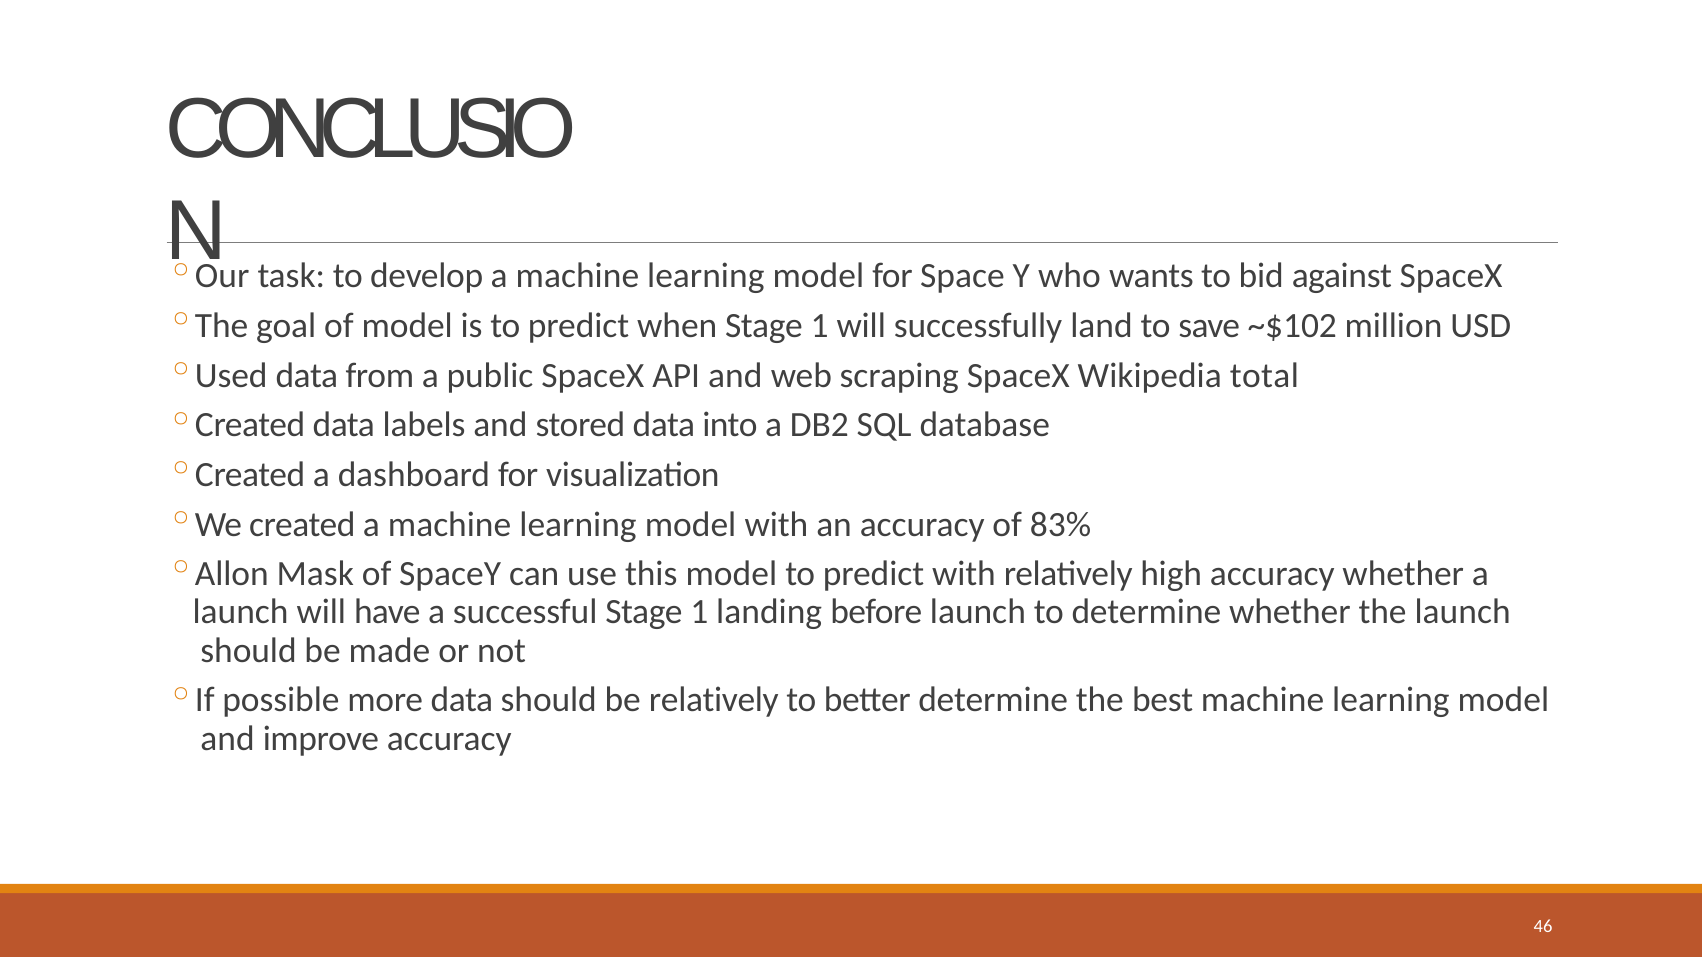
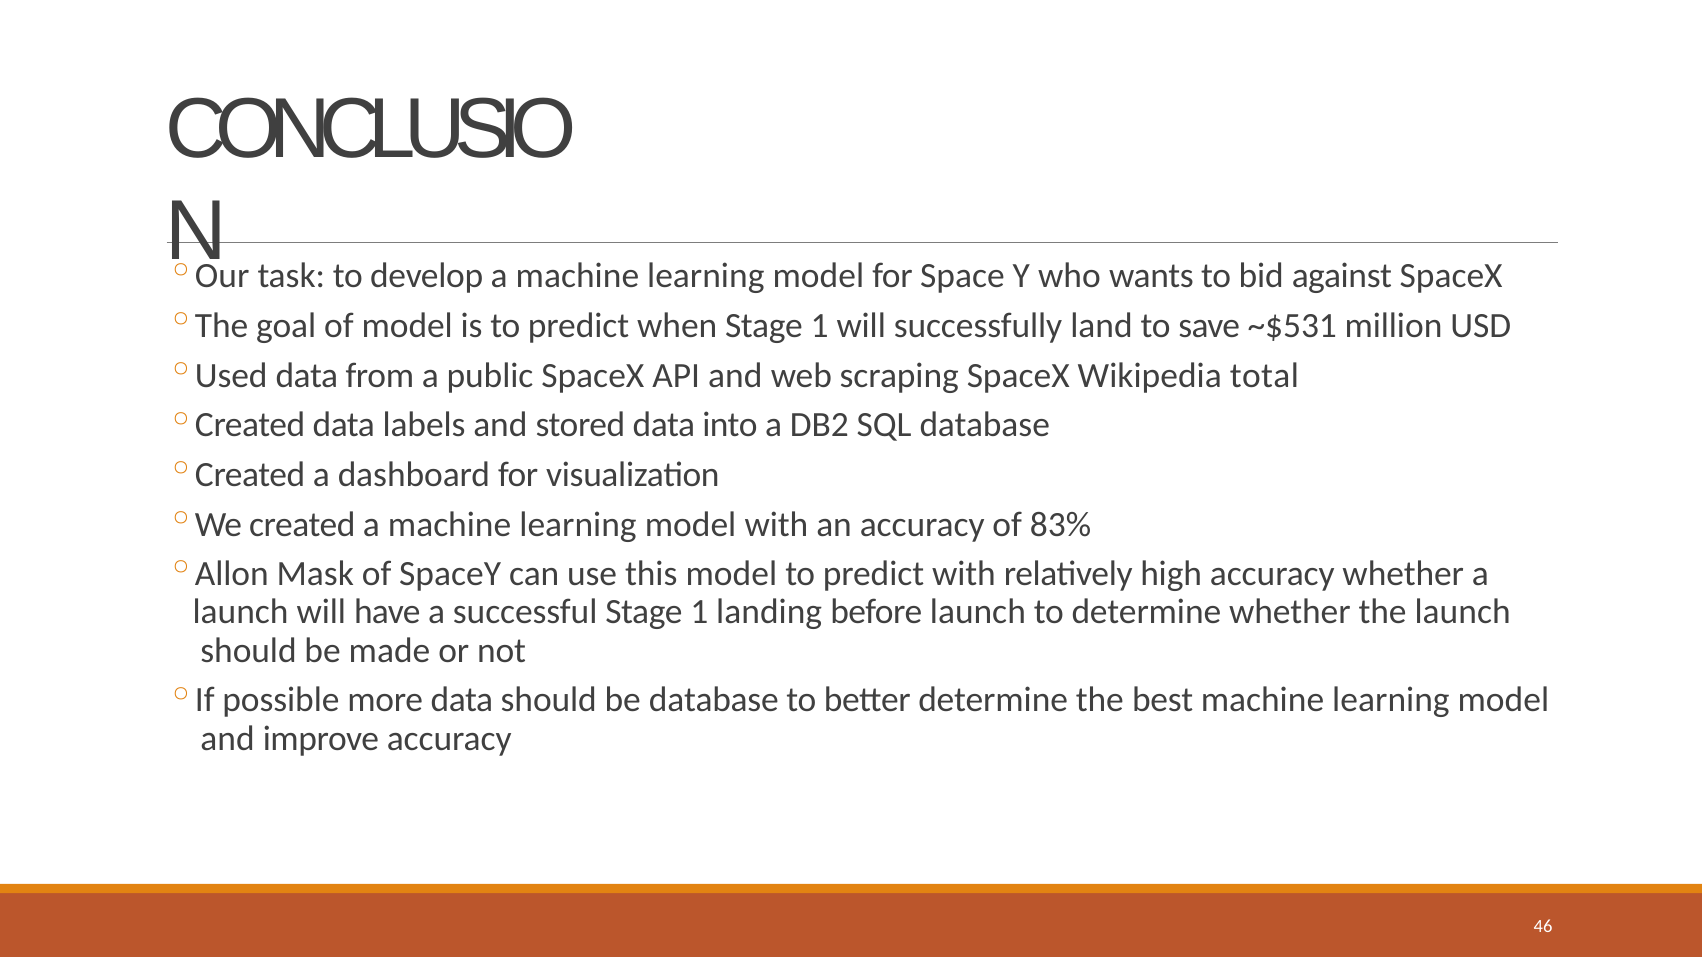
~$102: ~$102 -> ~$531 (1292, 326)
be relatively: relatively -> database (714, 700)
